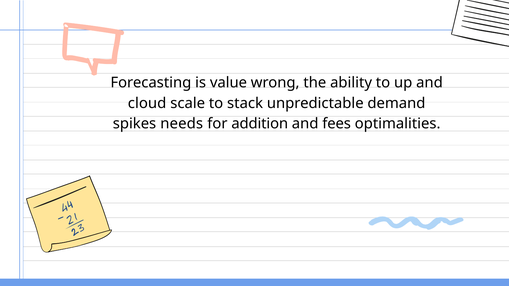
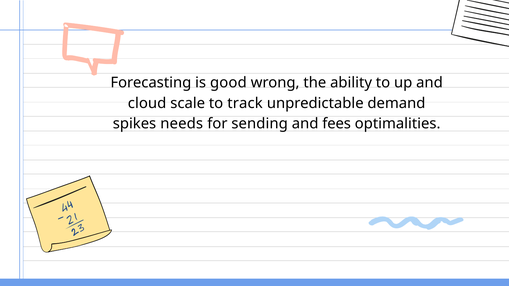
value: value -> good (228, 83)
stack: stack -> track (245, 103)
addition: addition -> sending (260, 124)
